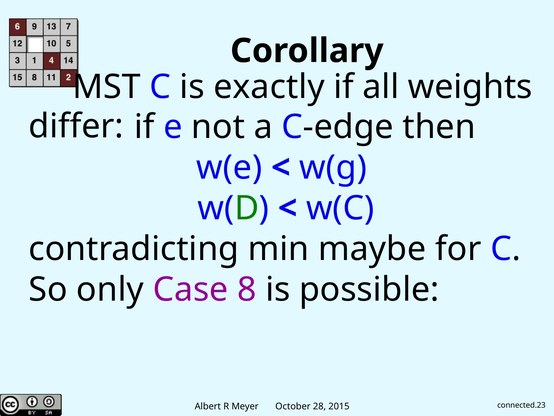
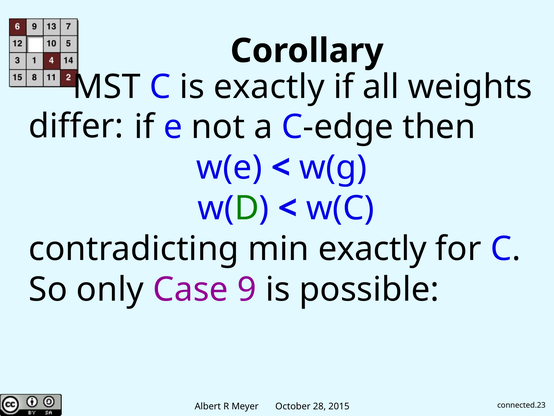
min maybe: maybe -> exactly (372, 249)
8: 8 -> 9 (247, 289)
